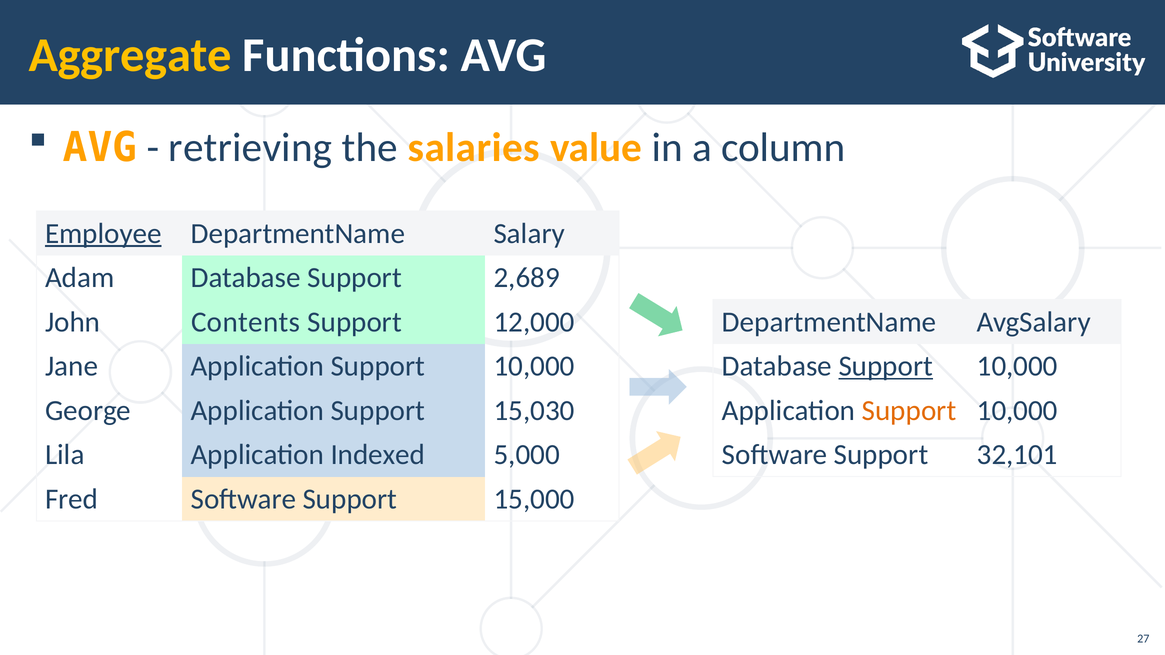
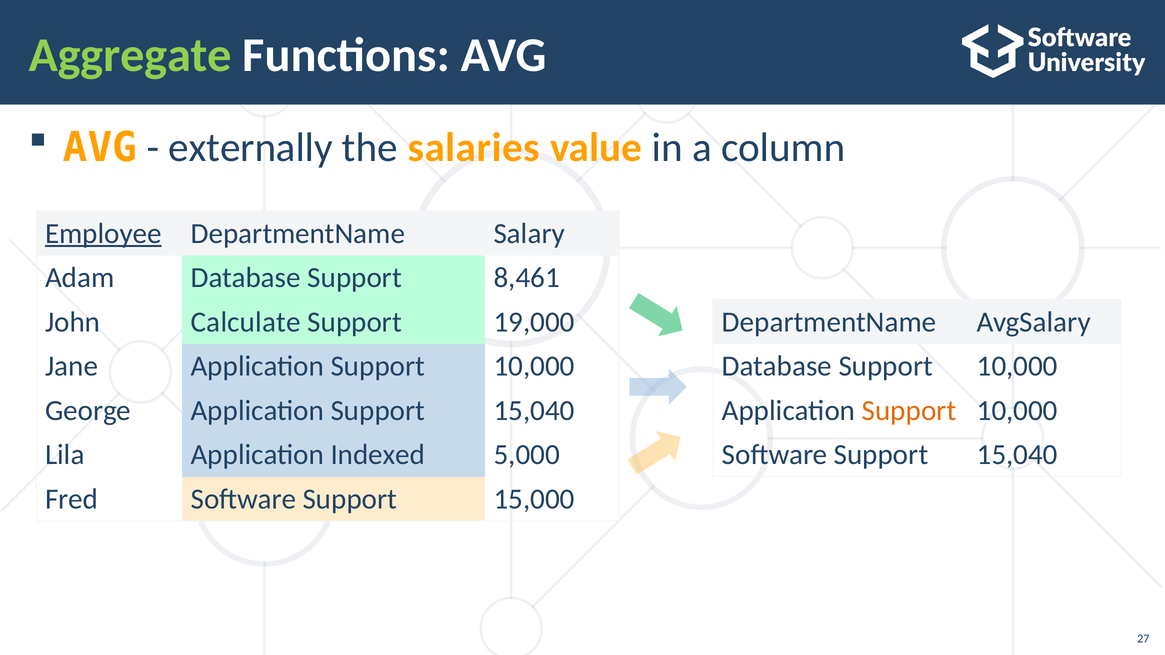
Aggregate colour: yellow -> light green (130, 55)
retrieving: retrieving -> externally (251, 148)
2,689: 2,689 -> 8,461 (527, 278)
Contents: Contents -> Calculate (246, 322)
12,000: 12,000 -> 19,000 (534, 322)
Support underline: present -> none (886, 366)
Application Support 15,030: 15,030 -> 15,040 (534, 411)
Software Support 32,101: 32,101 -> 15,040 (1017, 455)
